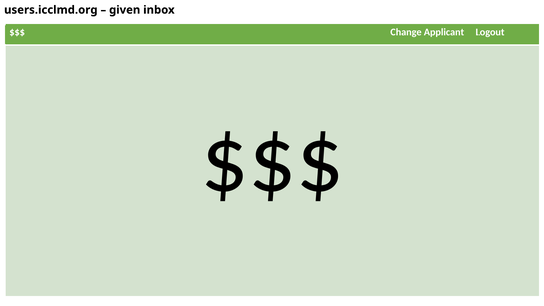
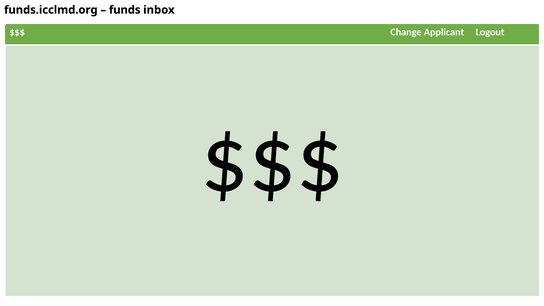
users.icclmd.org: users.icclmd.org -> funds.icclmd.org (51, 10)
given: given -> funds (125, 10)
